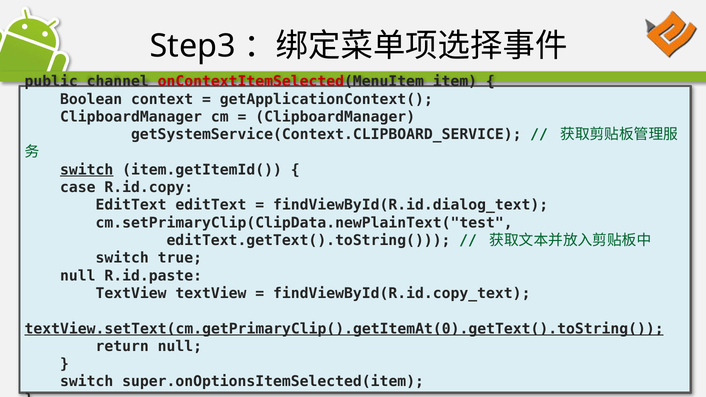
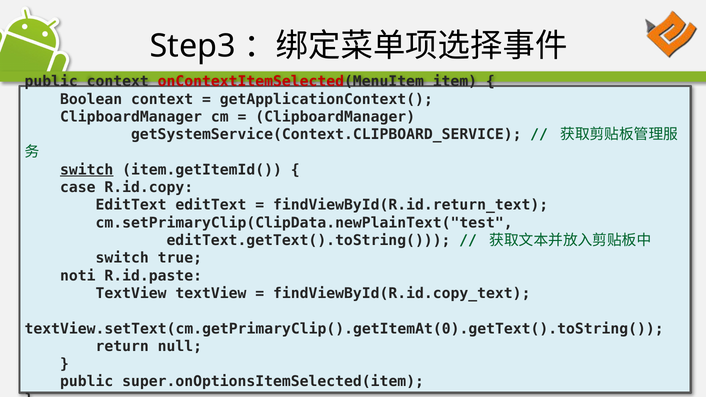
public channel: channel -> context (118, 82)
findViewById(R.id.dialog_text: findViewById(R.id.dialog_text -> findViewById(R.id.return_text (411, 205)
null: null -> noti (78, 276)
textView.setText(cm.getPrimaryClip().getItemAt(0).getText().toString( underline: present -> none (344, 329)
switch: switch -> public (87, 382)
